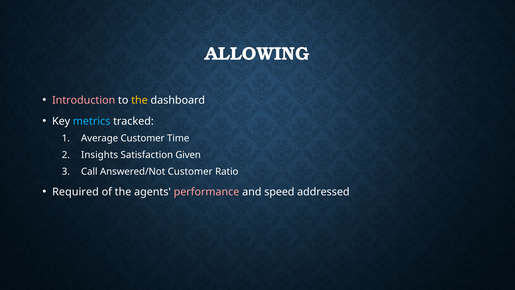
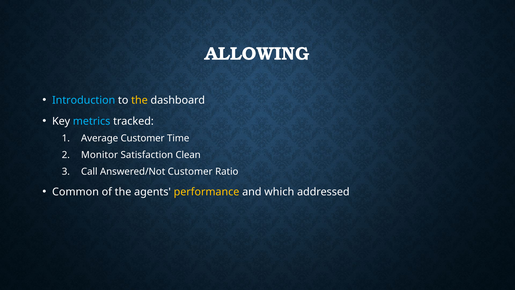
Introduction colour: pink -> light blue (84, 100)
Insights: Insights -> Monitor (100, 155)
Given: Given -> Clean (188, 155)
Required: Required -> Common (76, 192)
performance colour: pink -> yellow (207, 192)
speed: speed -> which (279, 192)
